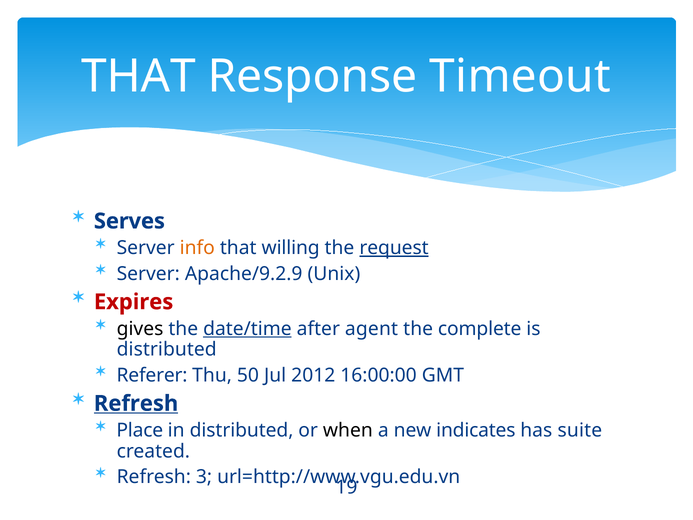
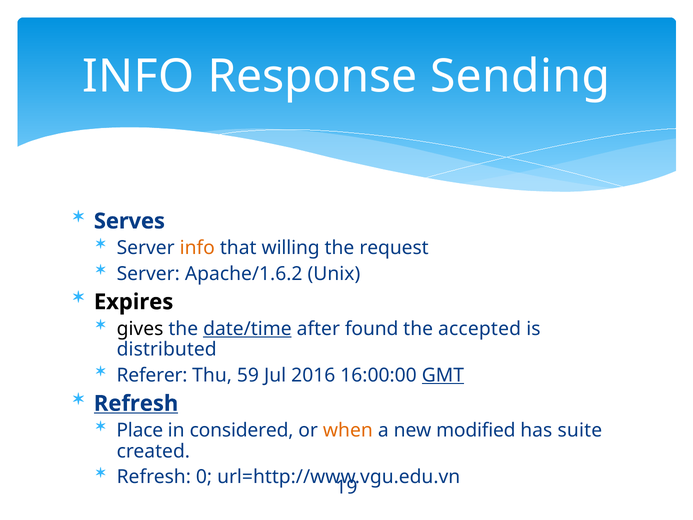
THAT: THAT -> INFO (138, 76)
Timeout: Timeout -> Sending (520, 76)
request underline: present -> none (394, 248)
Apache/9.2.9: Apache/9.2.9 -> Apache/1.6.2 (244, 274)
Expires colour: red -> black (134, 302)
agent: agent -> found (372, 329)
complete: complete -> accepted (480, 329)
50: 50 -> 59 (248, 375)
2012: 2012 -> 2016 (313, 375)
GMT underline: none -> present (443, 375)
in distributed: distributed -> considered (242, 430)
when colour: black -> orange (348, 430)
indicates: indicates -> modified (476, 430)
3: 3 -> 0 (204, 477)
